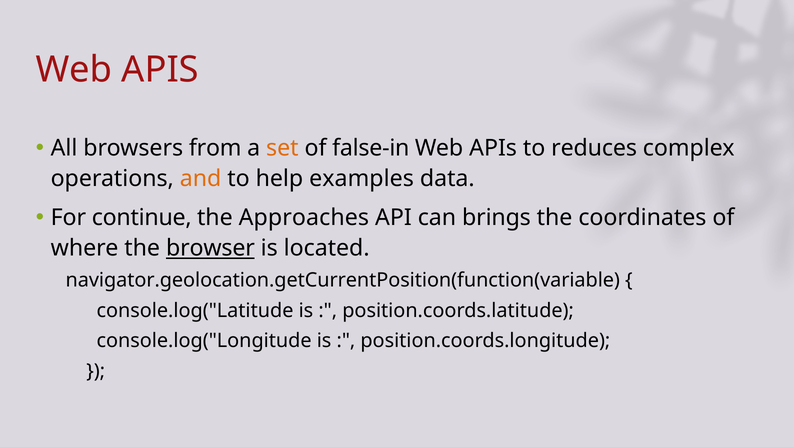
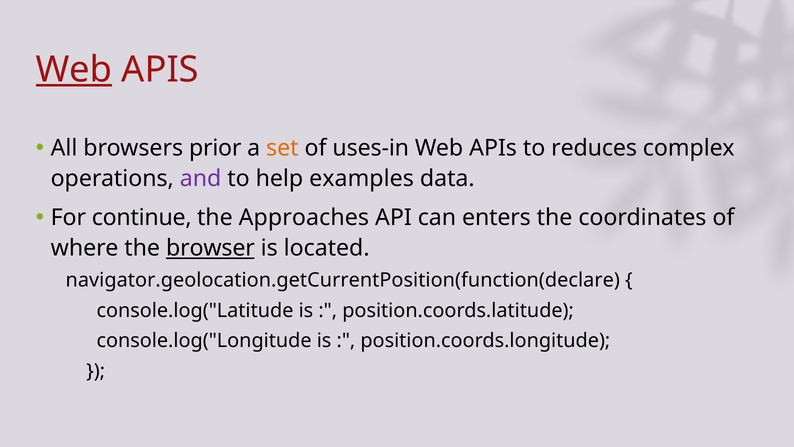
Web underline: none -> present (74, 70)
from: from -> prior (215, 148)
false-in: false-in -> uses-in (371, 148)
and colour: orange -> purple (201, 179)
brings: brings -> enters (496, 217)
navigator.geolocation.getCurrentPosition(function(variable: navigator.geolocation.getCurrentPosition(function(variable -> navigator.geolocation.getCurrentPosition(function(declare (343, 280)
